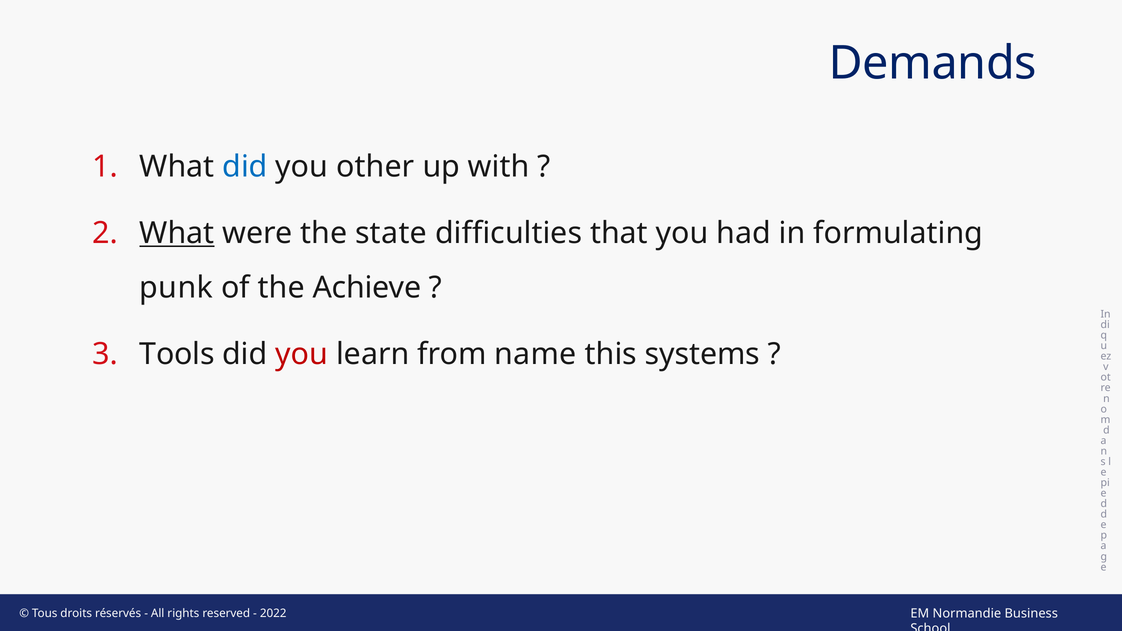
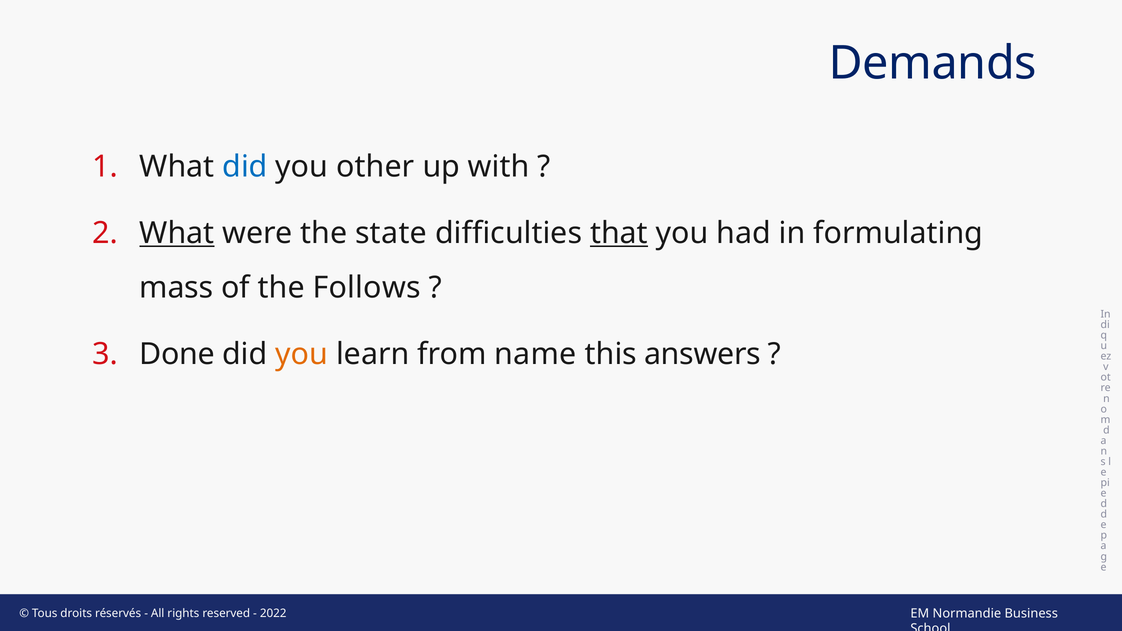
that underline: none -> present (619, 233)
punk: punk -> mass (176, 288)
Achieve: Achieve -> Follows (367, 288)
Tools: Tools -> Done (177, 354)
you colour: red -> orange (302, 354)
systems: systems -> answers (703, 354)
